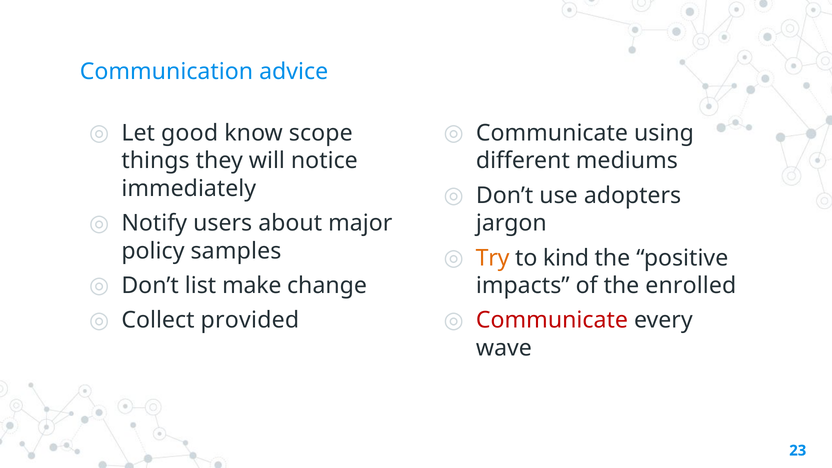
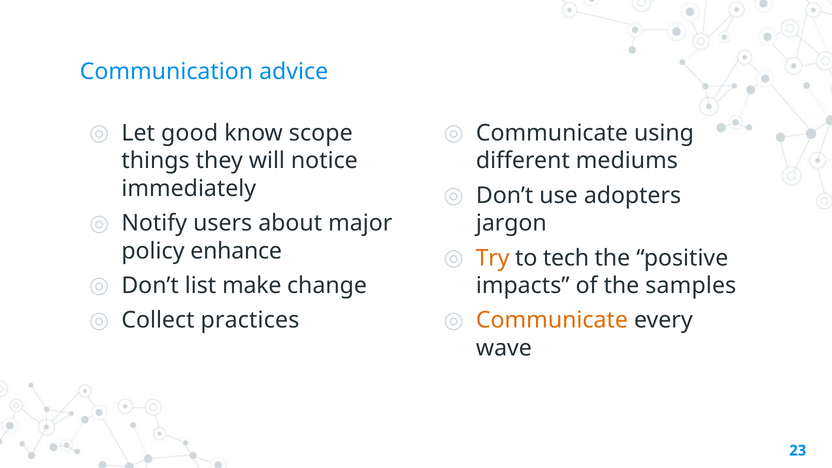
samples: samples -> enhance (236, 251)
kind: kind -> tech (566, 258)
enrolled: enrolled -> samples (691, 286)
provided: provided -> practices (250, 320)
Communicate colour: red -> orange (552, 320)
